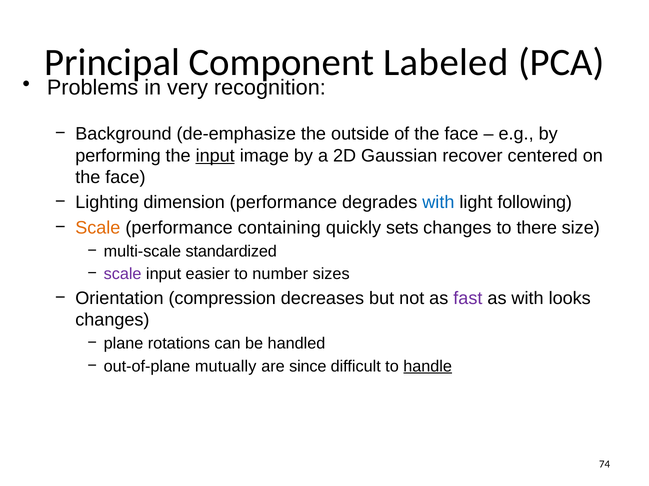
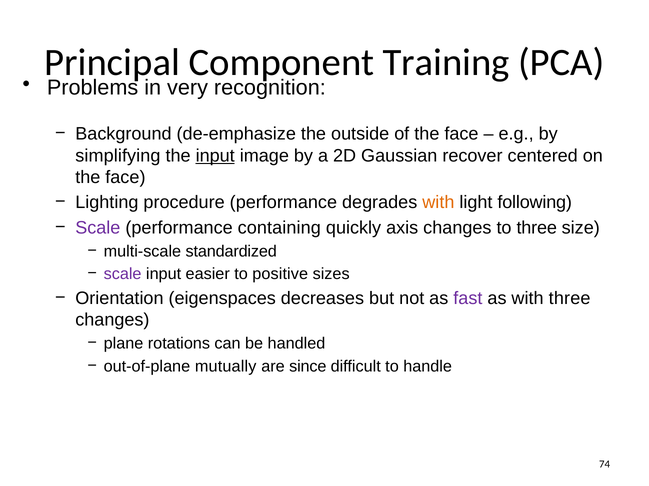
Labeled: Labeled -> Training (446, 63)
performing: performing -> simplifying (118, 156)
dimension: dimension -> procedure (184, 203)
with colour: blue -> orange (438, 203)
Scale colour: orange -> purple (98, 228)
sets: sets -> axis (402, 228)
to there: there -> three (537, 228)
number: number -> positive (280, 274)
compression: compression -> eigenspaces (222, 299)
with looks: looks -> three (570, 299)
handle underline: present -> none (428, 367)
